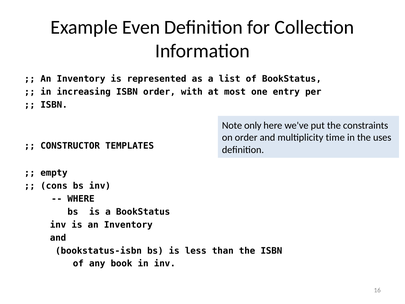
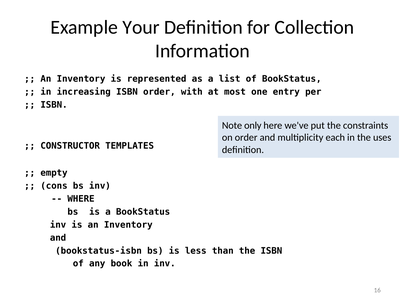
Even: Even -> Your (141, 27)
time: time -> each (335, 137)
